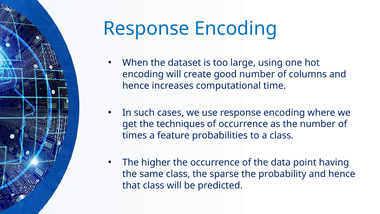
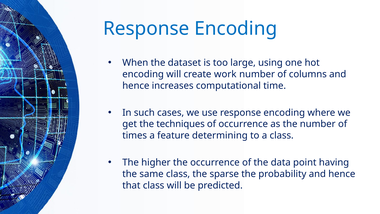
good: good -> work (225, 74)
probabilities: probabilities -> determining (220, 135)
